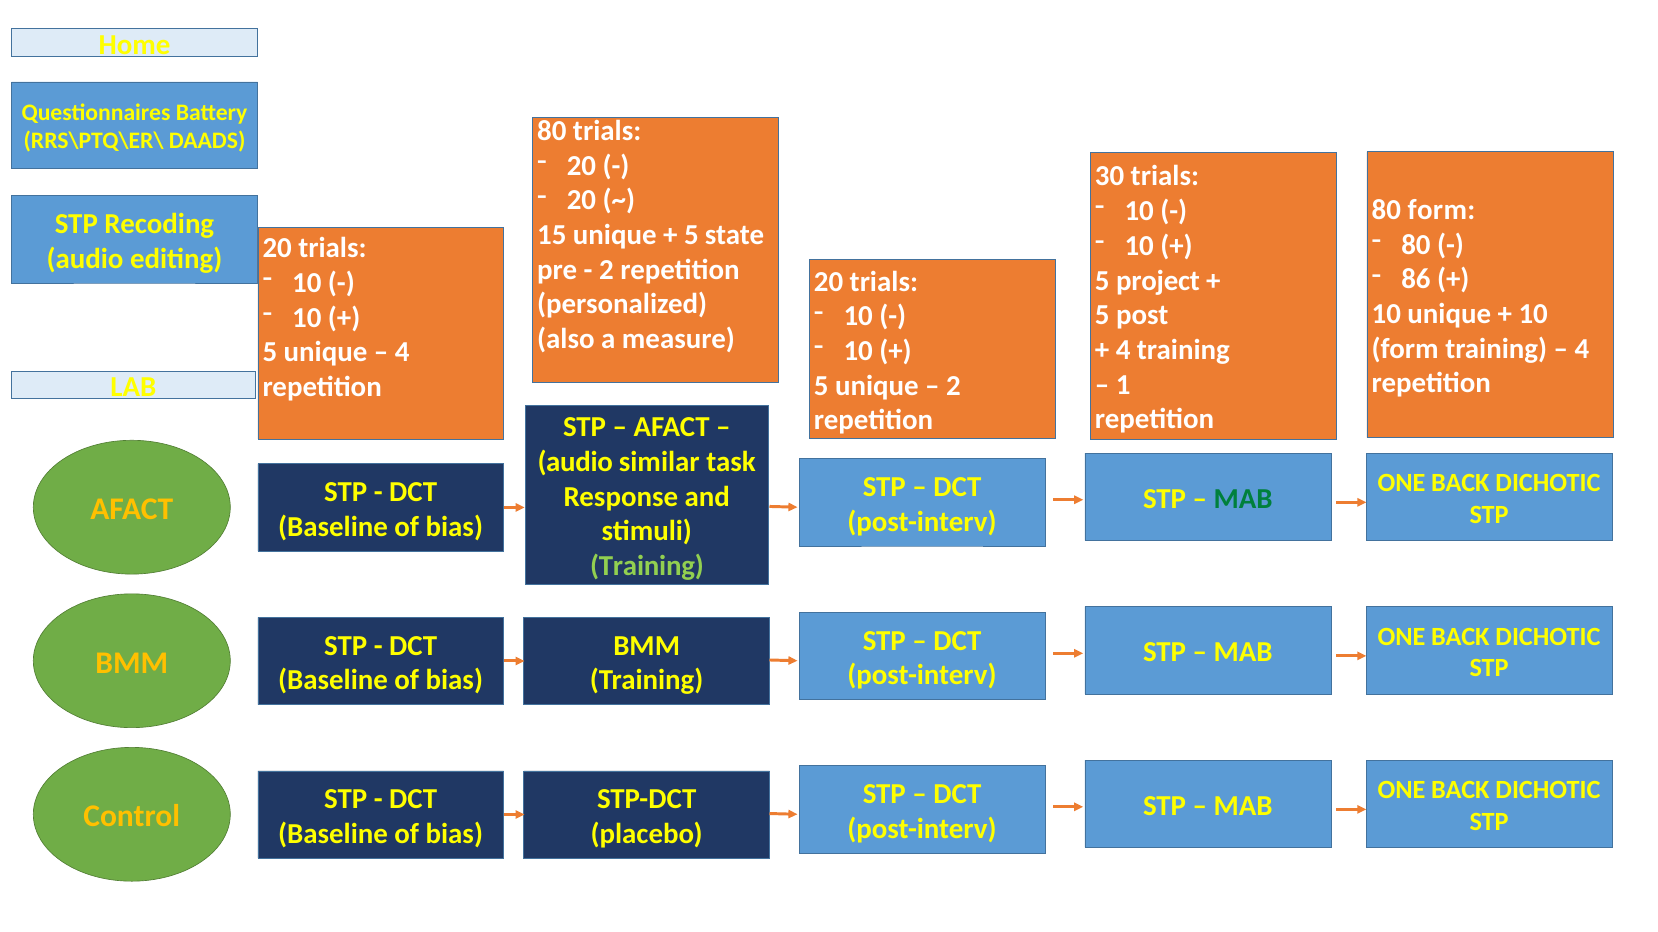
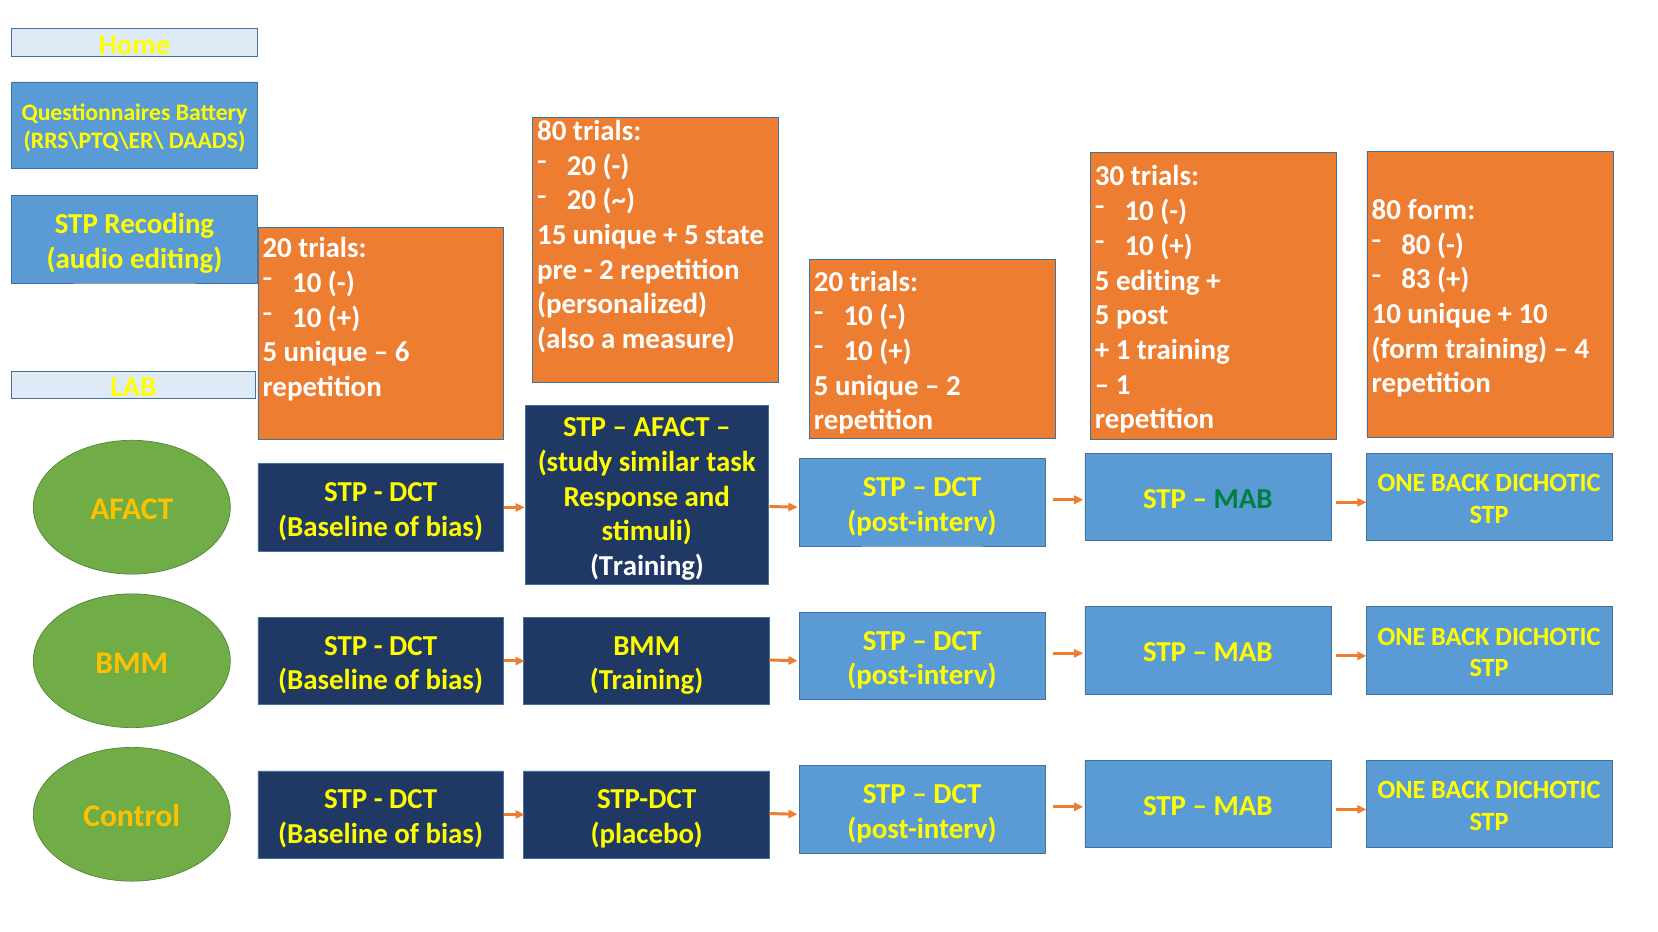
86: 86 -> 83 (1416, 279)
5 project: project -> editing (1158, 281)
4: 4 -> 1 (1123, 350)
4: 4 -> 6 (402, 353)
audio: audio -> study (575, 462)
Training colour: light green -> white (647, 566)
